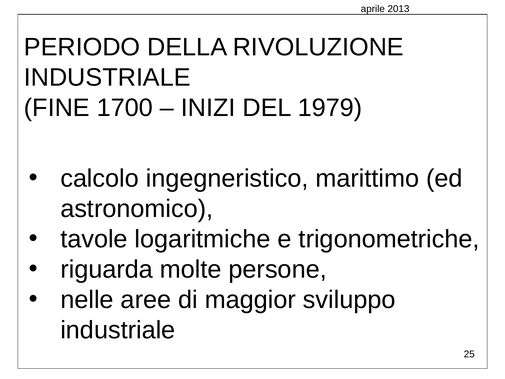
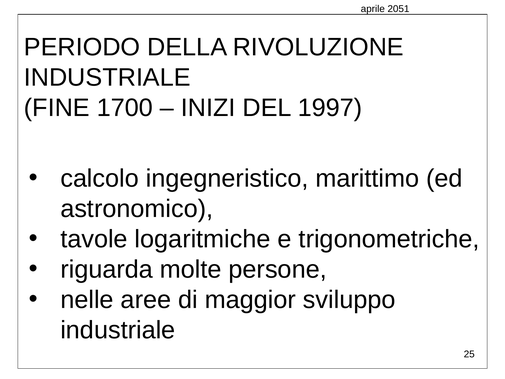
2013: 2013 -> 2051 (398, 9)
1979: 1979 -> 1997 (330, 108)
